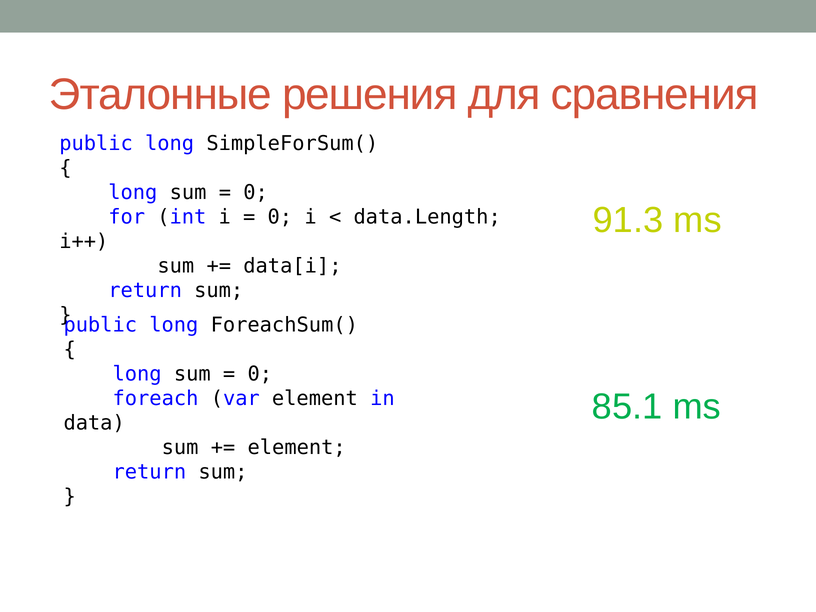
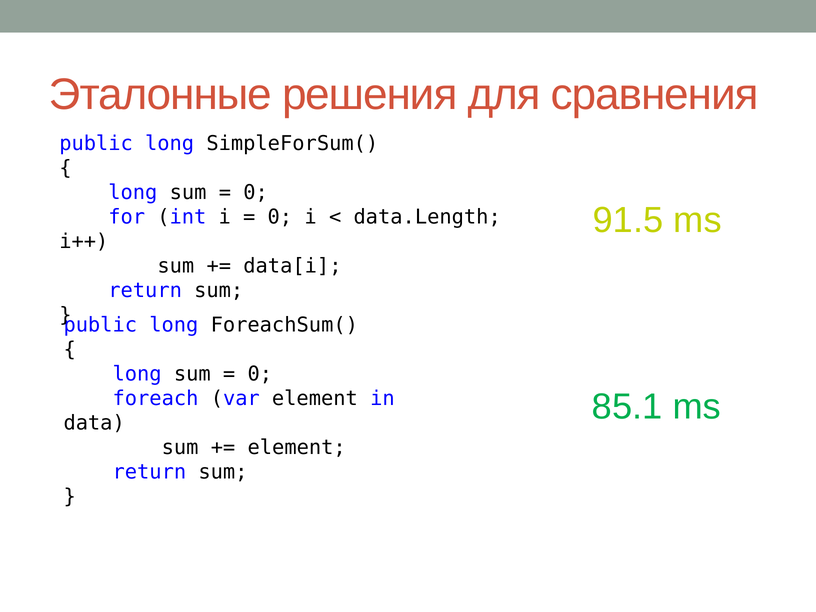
91.3: 91.3 -> 91.5 (628, 220)
